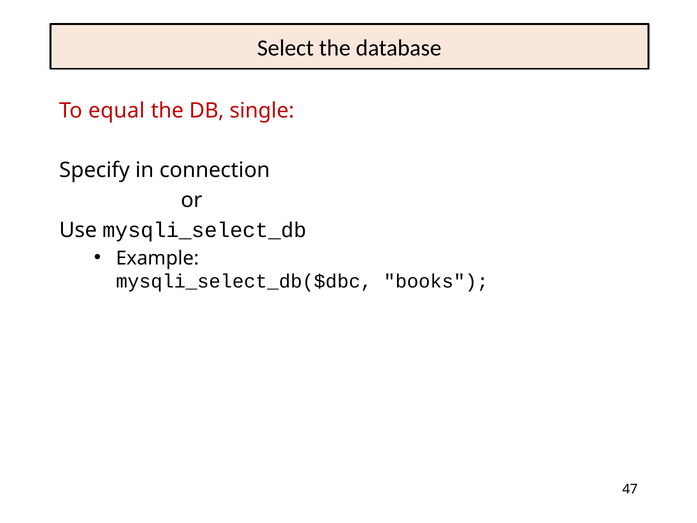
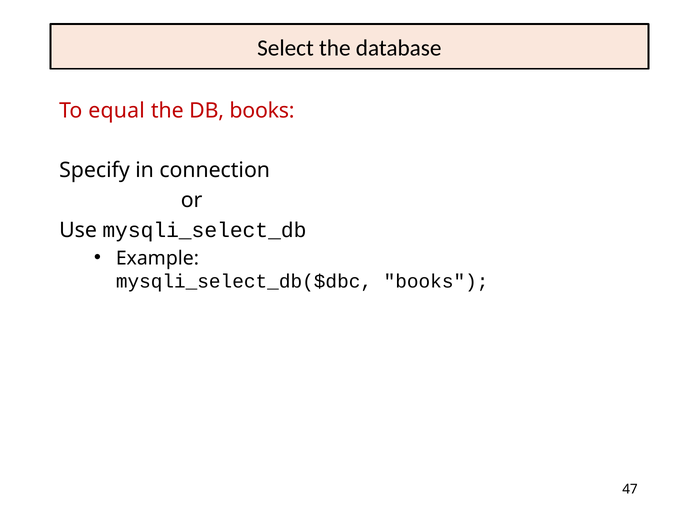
DB single: single -> books (262, 111)
